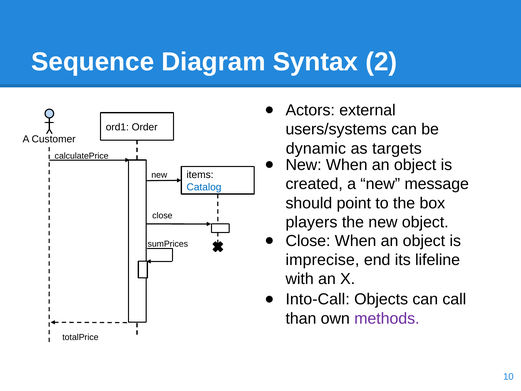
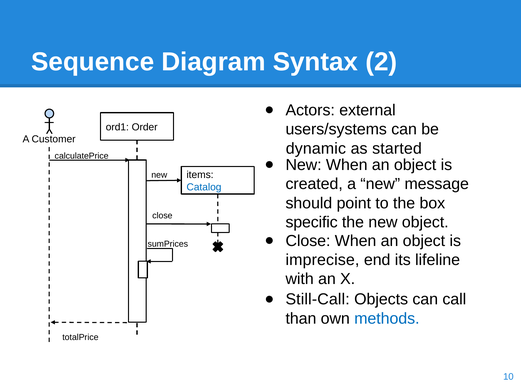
targets: targets -> started (397, 148)
players: players -> specific (312, 222)
Into-Call: Into-Call -> Still-Call (318, 299)
methods colour: purple -> blue (387, 318)
